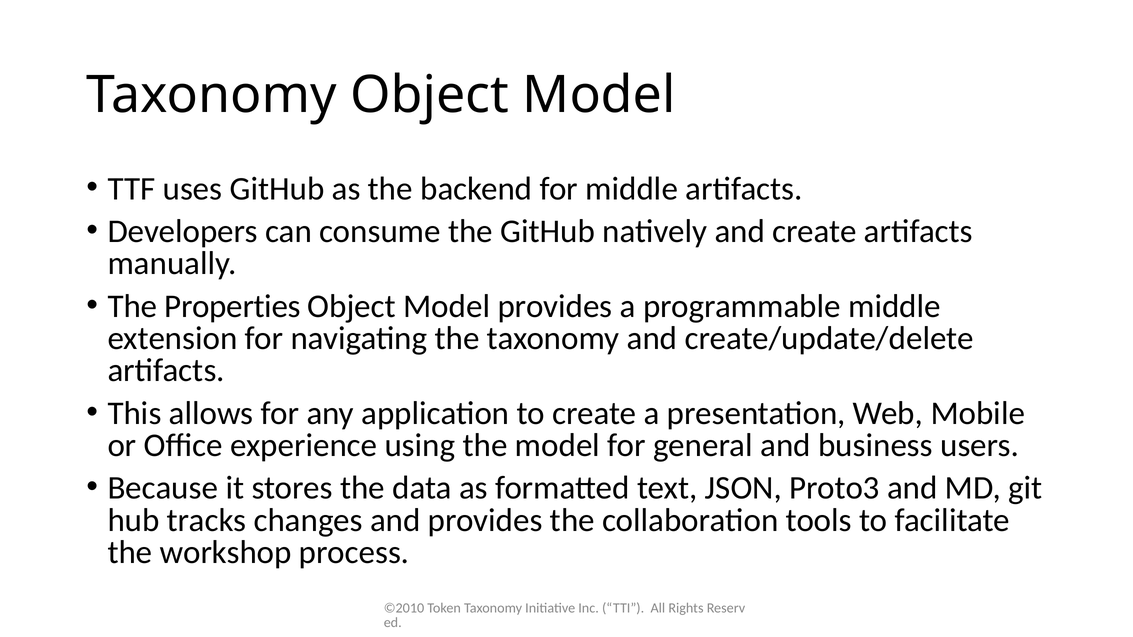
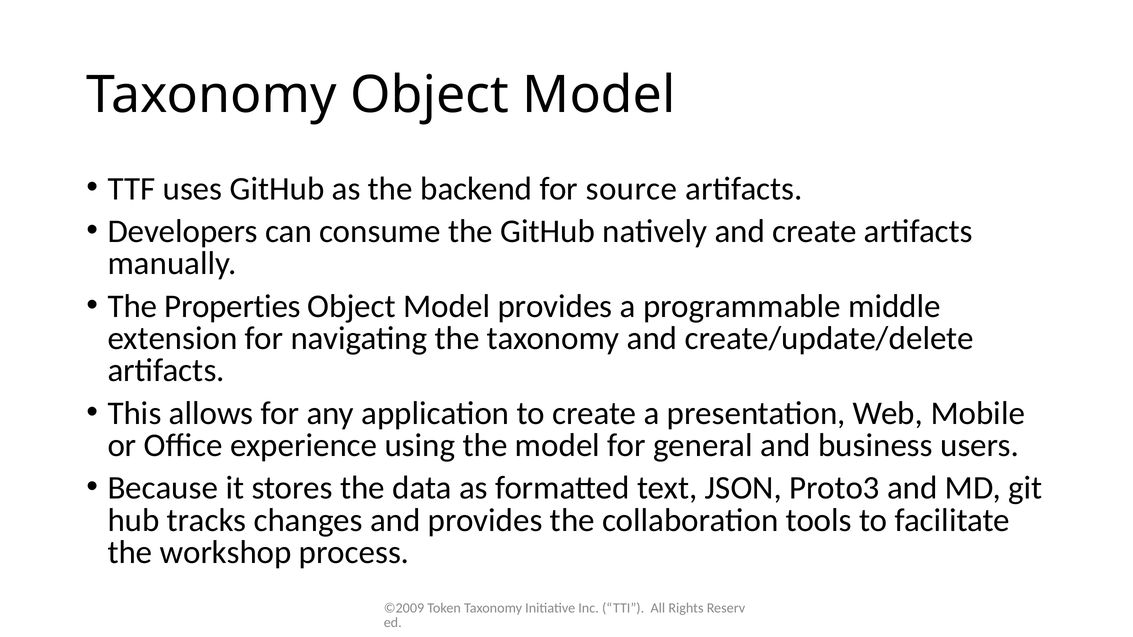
for middle: middle -> source (631, 189)
©2010: ©2010 -> ©2009 (404, 608)
